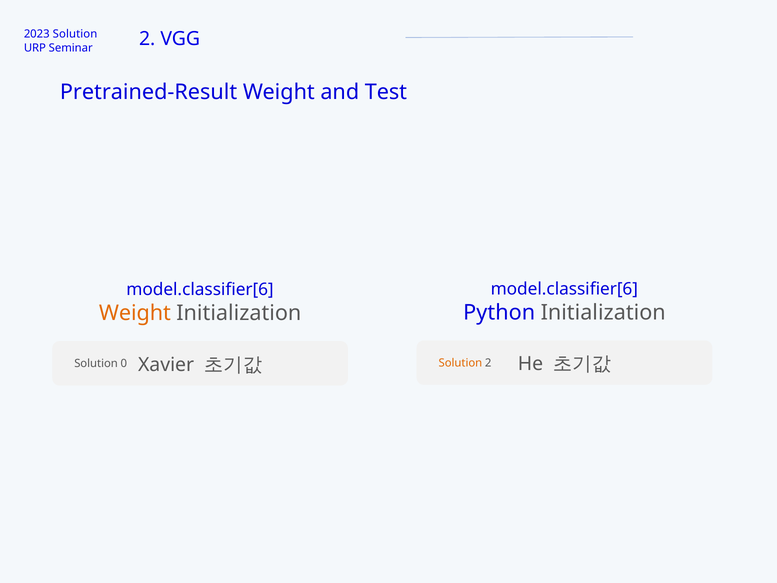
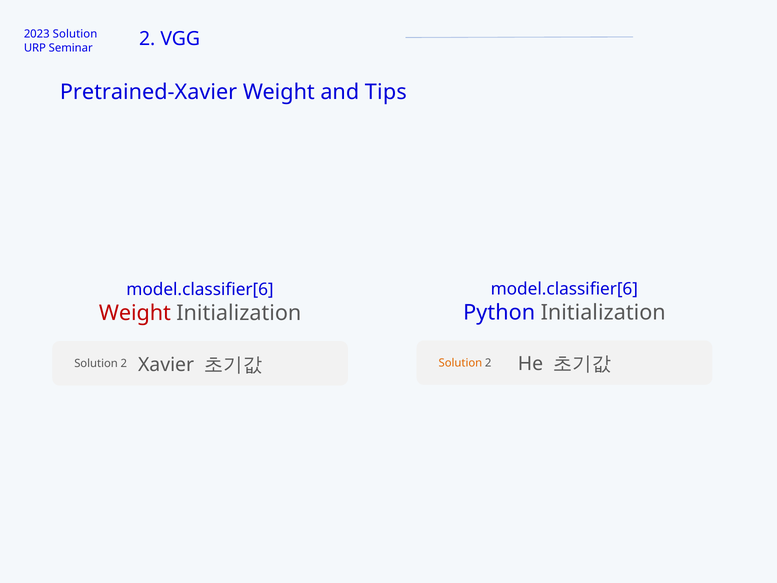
Pretrained-Result: Pretrained-Result -> Pretrained-Xavier (149, 92)
Test: Test -> Tips (386, 92)
Weight colour: orange -> red (135, 313)
0: 0 -> 2 (124, 363)
